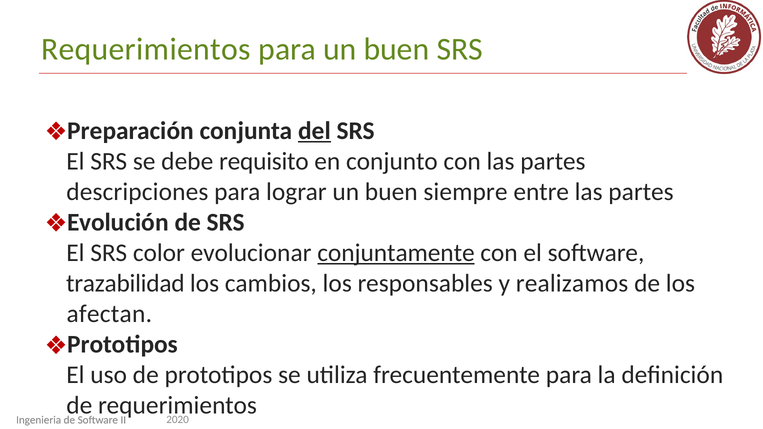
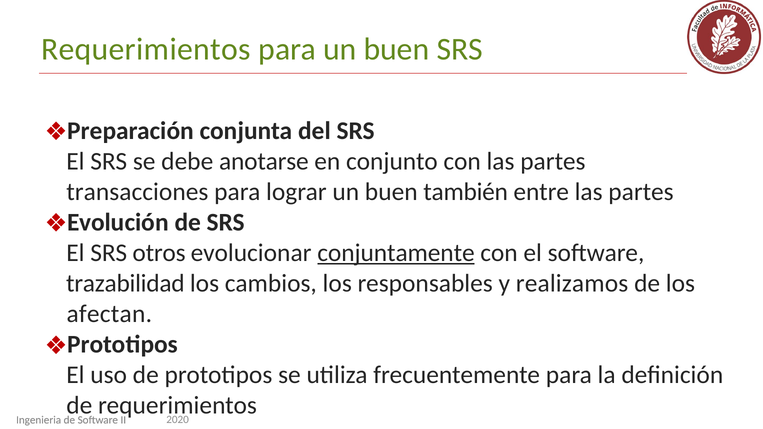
del underline: present -> none (314, 131)
requisito: requisito -> anotarse (264, 161)
descripciones: descripciones -> transacciones (137, 192)
siempre: siempre -> también (466, 192)
color: color -> otros (159, 253)
